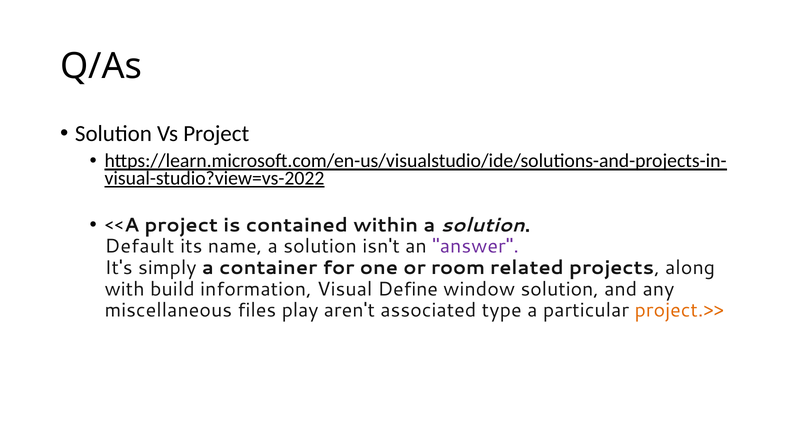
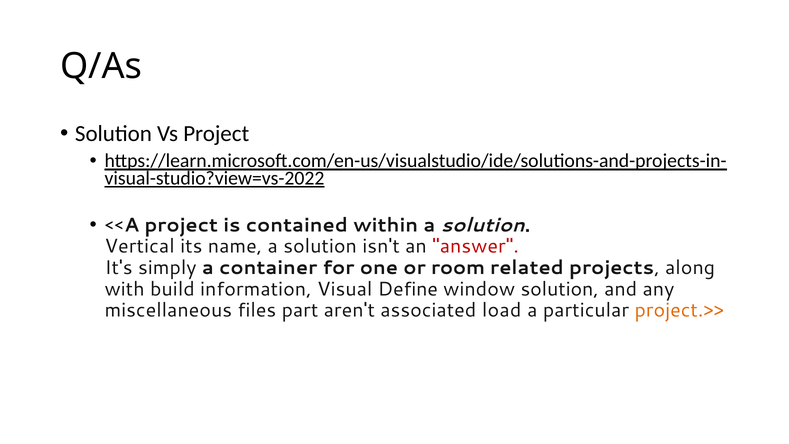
Default: Default -> Vertical (140, 246)
answer colour: purple -> red (476, 246)
play: play -> part (300, 310)
type: type -> load (502, 310)
